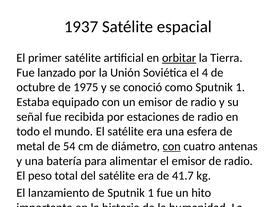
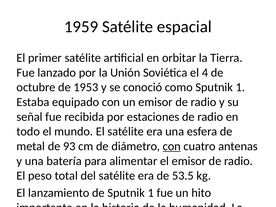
1937: 1937 -> 1959 (81, 27)
orbitar underline: present -> none (179, 58)
1975: 1975 -> 1953 (86, 87)
54: 54 -> 93 (69, 146)
41.7: 41.7 -> 53.5 (183, 176)
